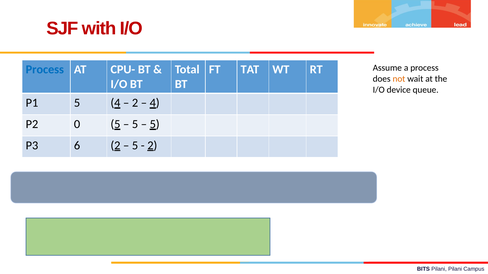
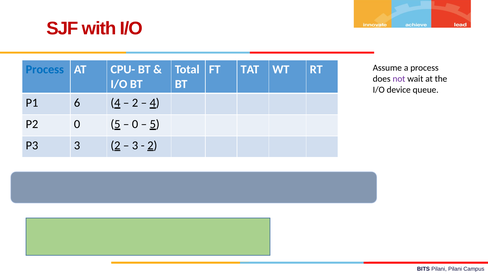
not colour: orange -> purple (399, 79)
P1 5: 5 -> 6 (77, 103)
5: 5 -> 0 (135, 124)
P3 6: 6 -> 3 (77, 146)
5: 5 -> 3 (135, 146)
